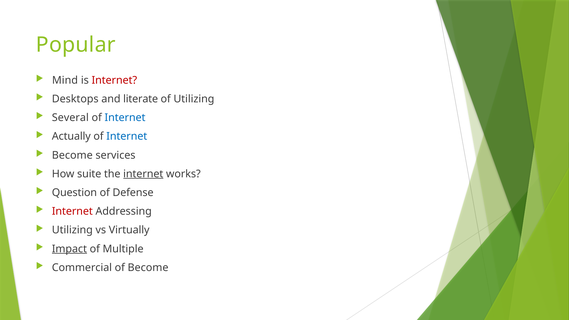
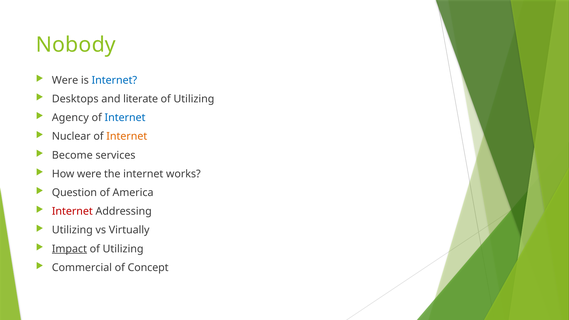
Popular: Popular -> Nobody (76, 45)
Mind: Mind -> Were (65, 80)
Internet colour: red -> blue (114, 80)
Several: Several -> Agency (70, 118)
Actually: Actually -> Nuclear (71, 136)
Internet colour: blue -> orange (127, 136)
How suite: suite -> were (89, 174)
internet underline: present -> none (143, 174)
Defense: Defense -> America (133, 193)
Multiple: Multiple -> Utilizing (123, 249)
of Become: Become -> Concept (148, 268)
